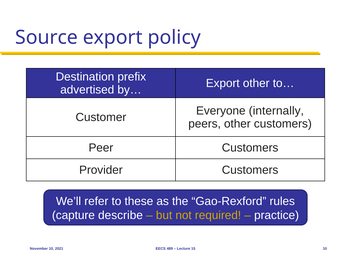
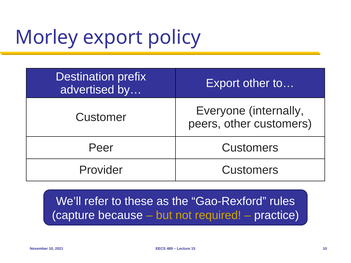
Source: Source -> Morley (47, 38)
describe: describe -> because (120, 215)
